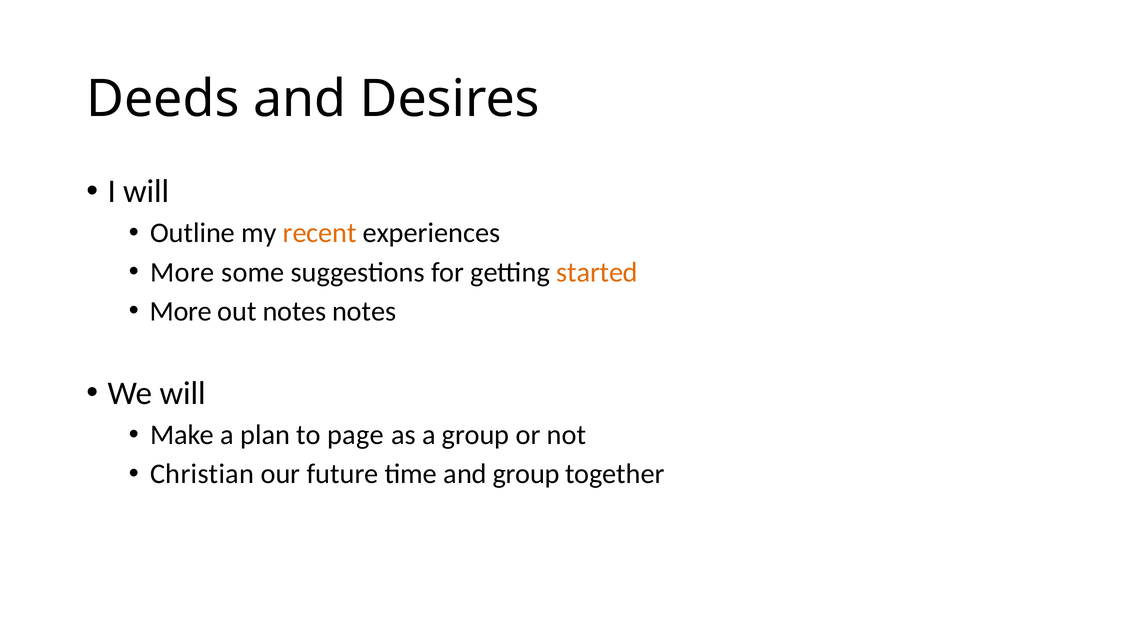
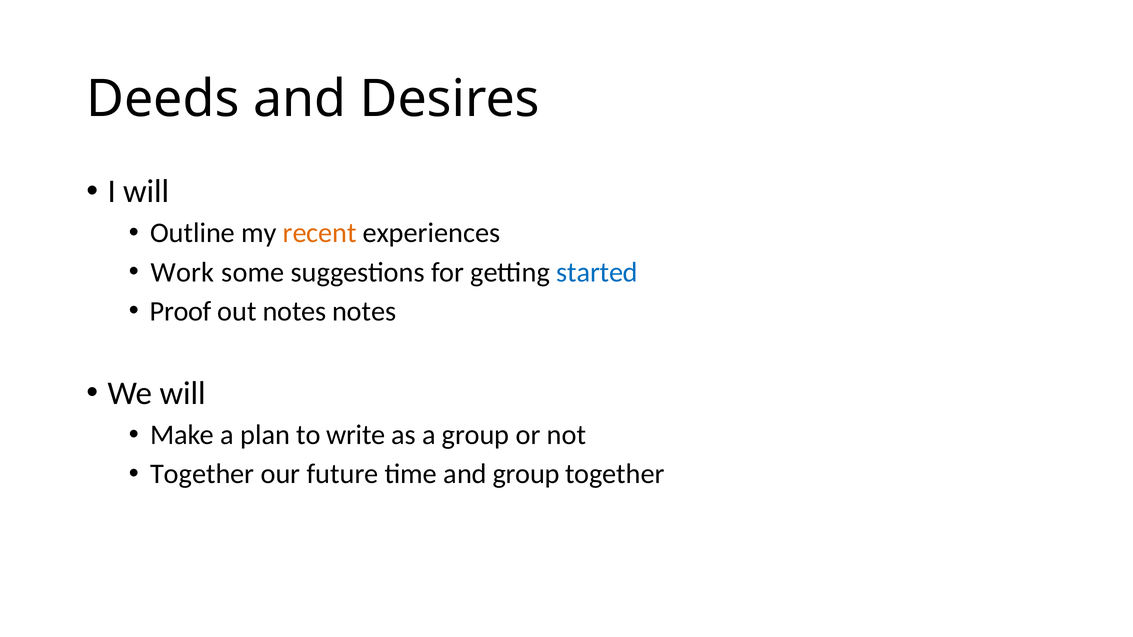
More: More -> Work (182, 272)
started colour: orange -> blue (597, 272)
More: More -> Proof (181, 311)
page: page -> write (356, 435)
Christian: Christian -> Together (202, 474)
